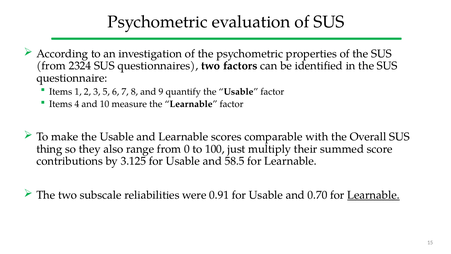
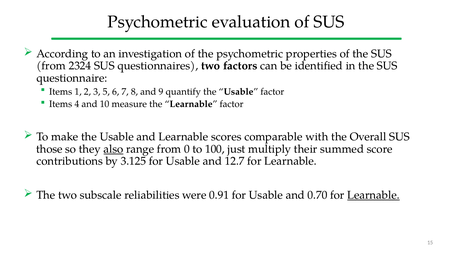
thing: thing -> those (49, 149)
also underline: none -> present (113, 149)
58.5: 58.5 -> 12.7 (235, 161)
